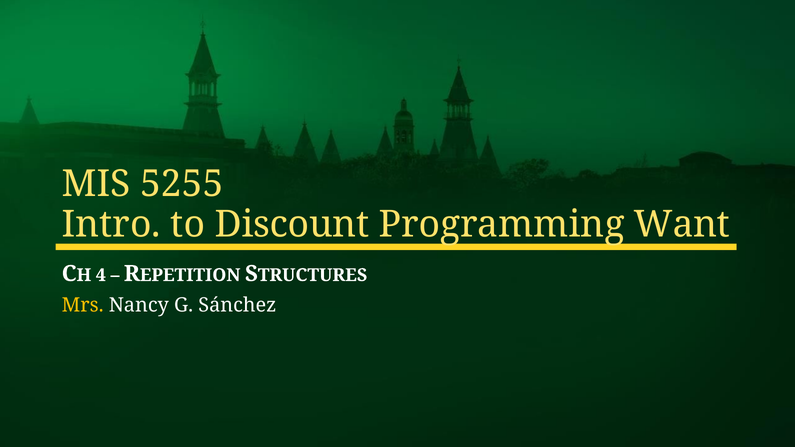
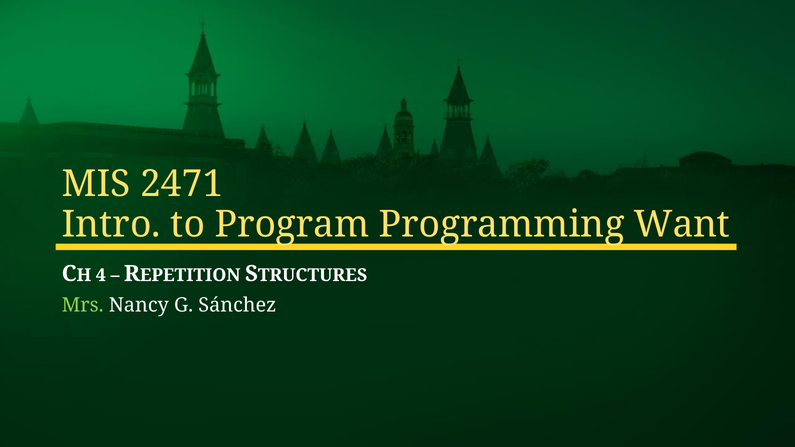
5255: 5255 -> 2471 (182, 184)
Discount: Discount -> Program (292, 225)
Mrs colour: yellow -> light green (83, 305)
